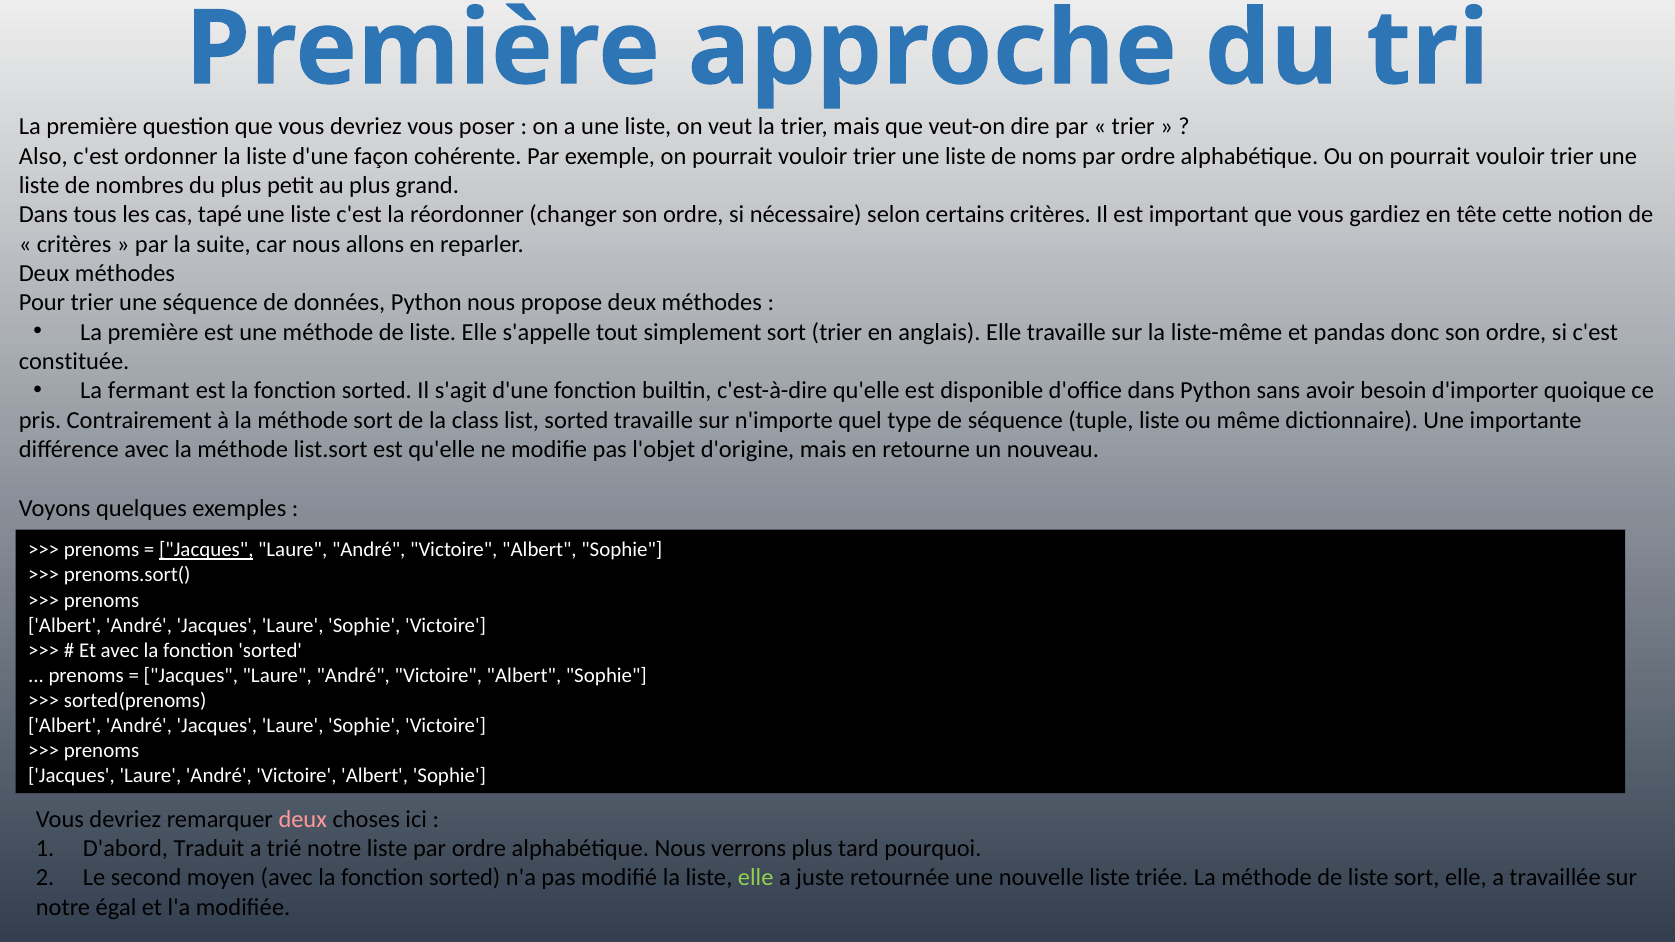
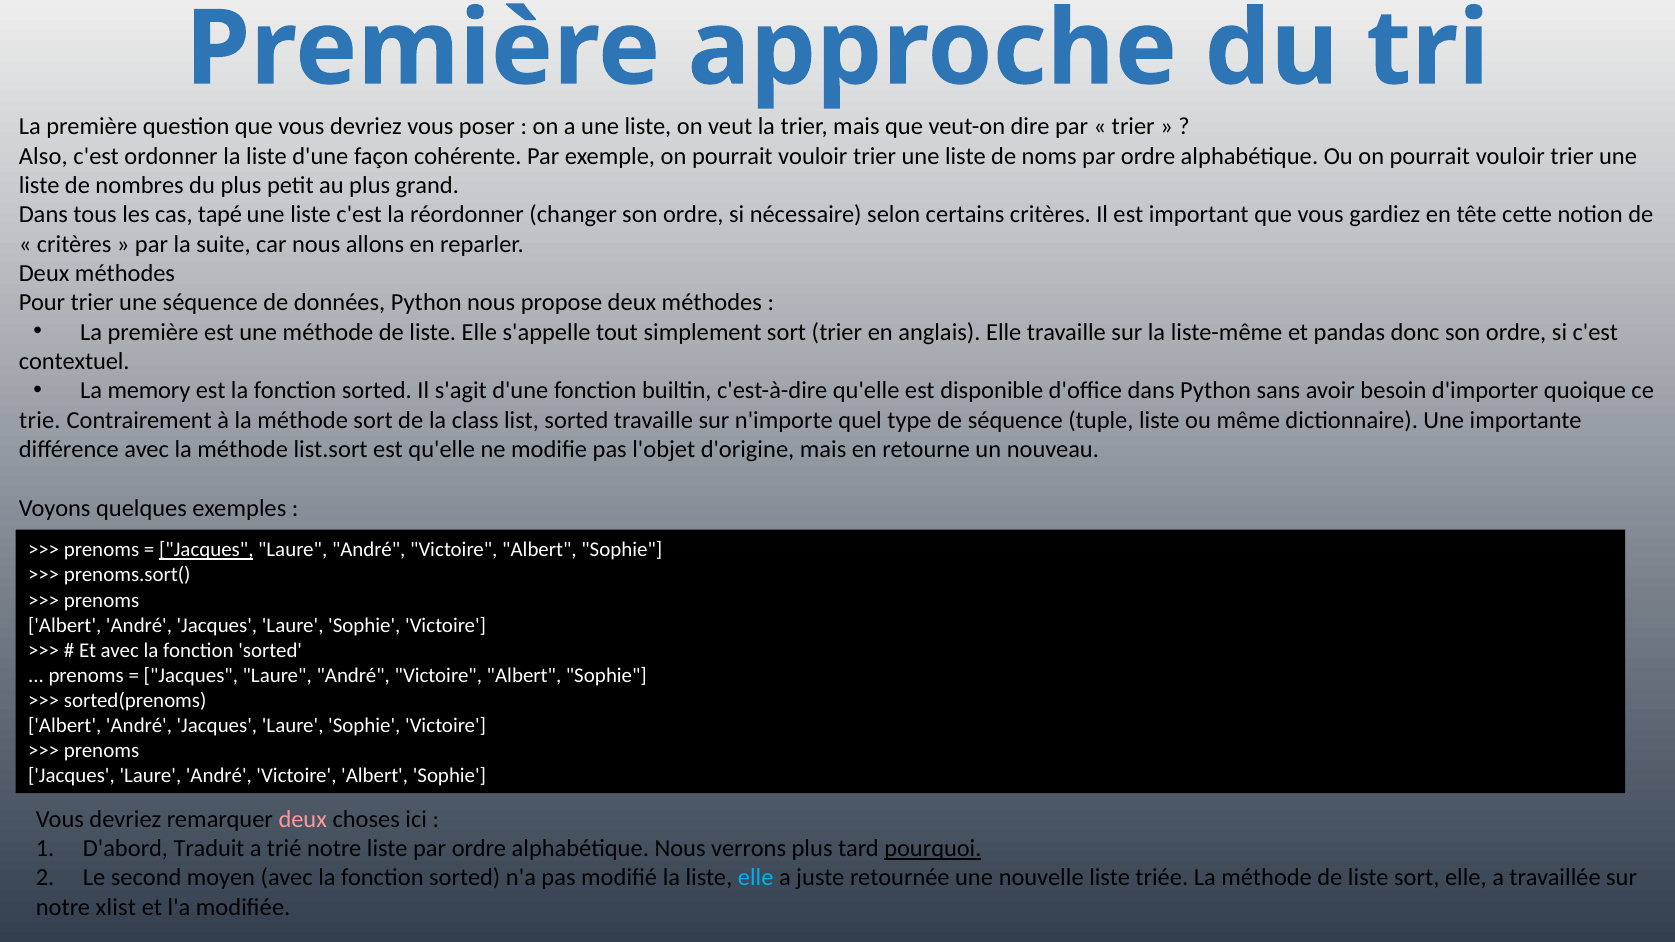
constituée: constituée -> contextuel (74, 361)
fermant: fermant -> memory (149, 391)
pris: pris -> trie (40, 420)
pourquoi underline: none -> present (933, 849)
elle colour: light green -> light blue (756, 878)
égal: égal -> xlist (116, 907)
